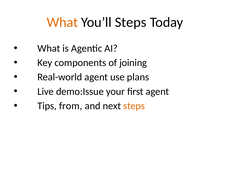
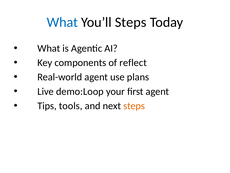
What colour: orange -> blue (62, 22)
joining: joining -> reflect (133, 63)
demo:Issue: demo:Issue -> demo:Loop (80, 91)
from: from -> tools (71, 106)
